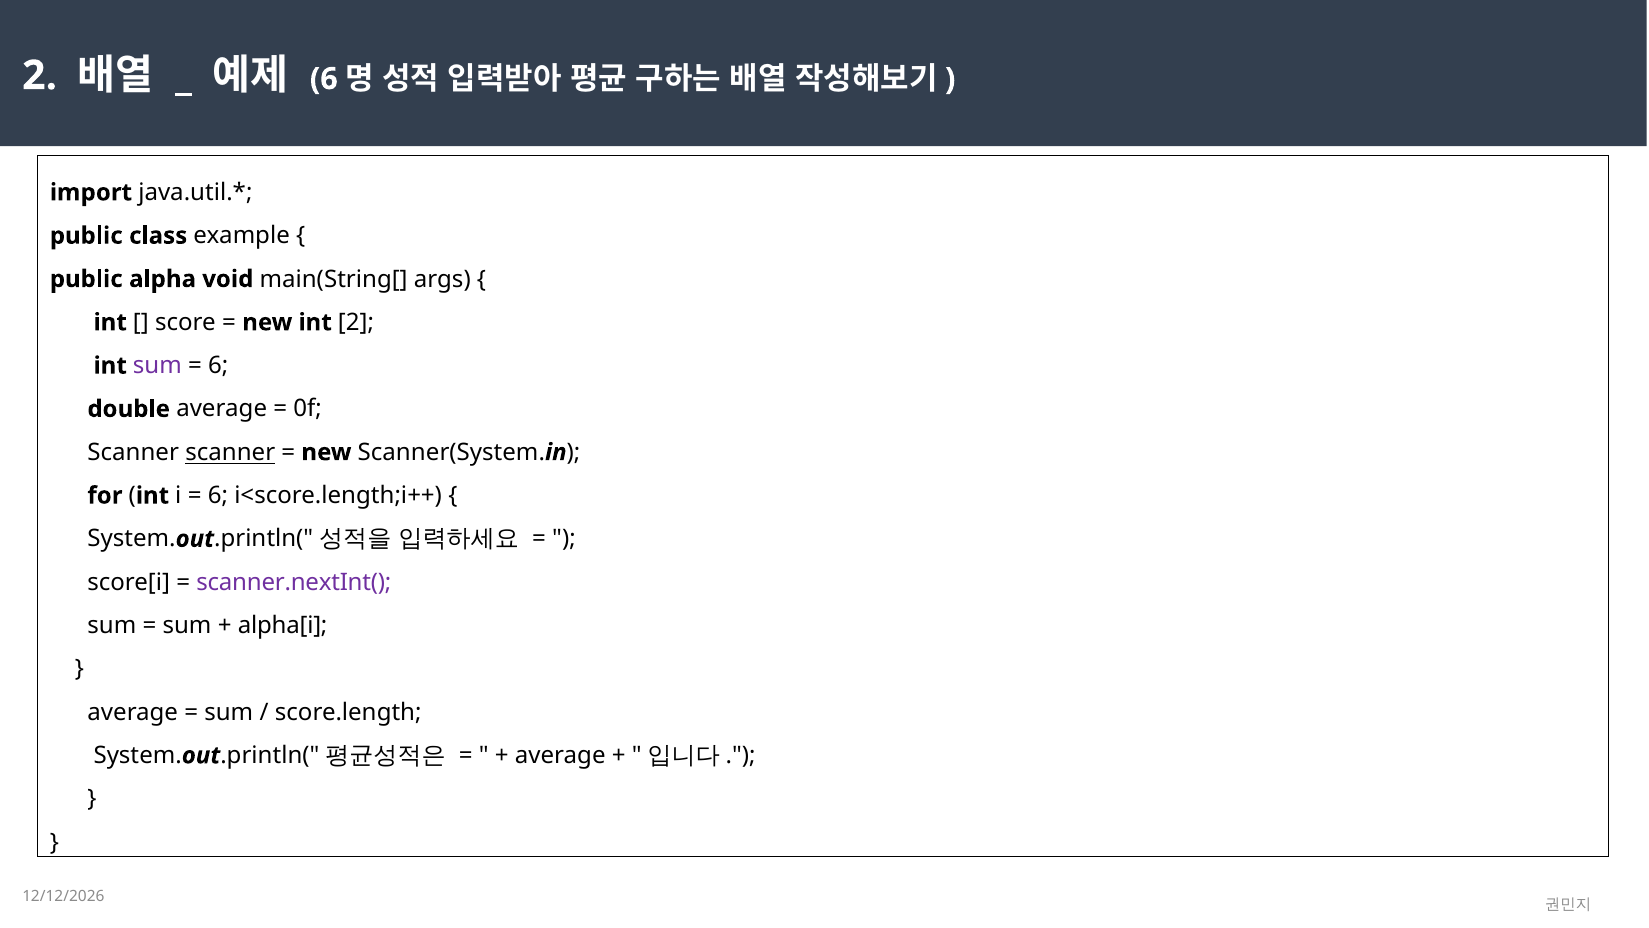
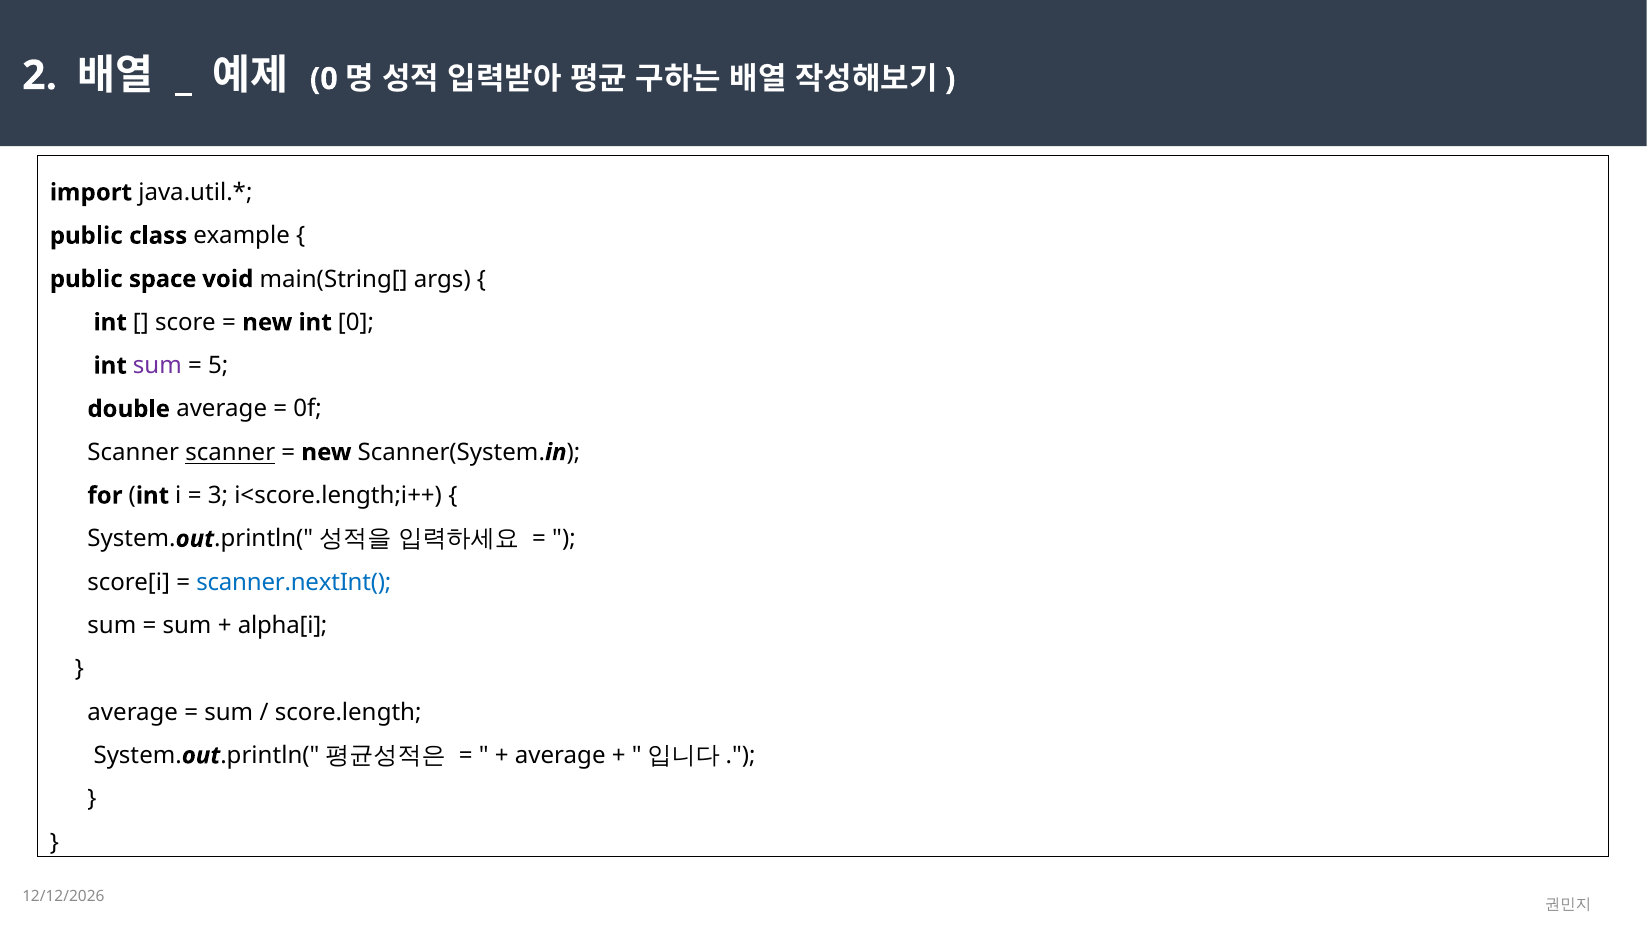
6: 6 -> 0 (324, 79)
alpha: alpha -> space (163, 279)
int 2: 2 -> 0 (356, 322)
6: 6 -> 5 (218, 366)
6: 6 -> 3 (218, 495)
scanner.nextInt( colour: purple -> blue (294, 582)
